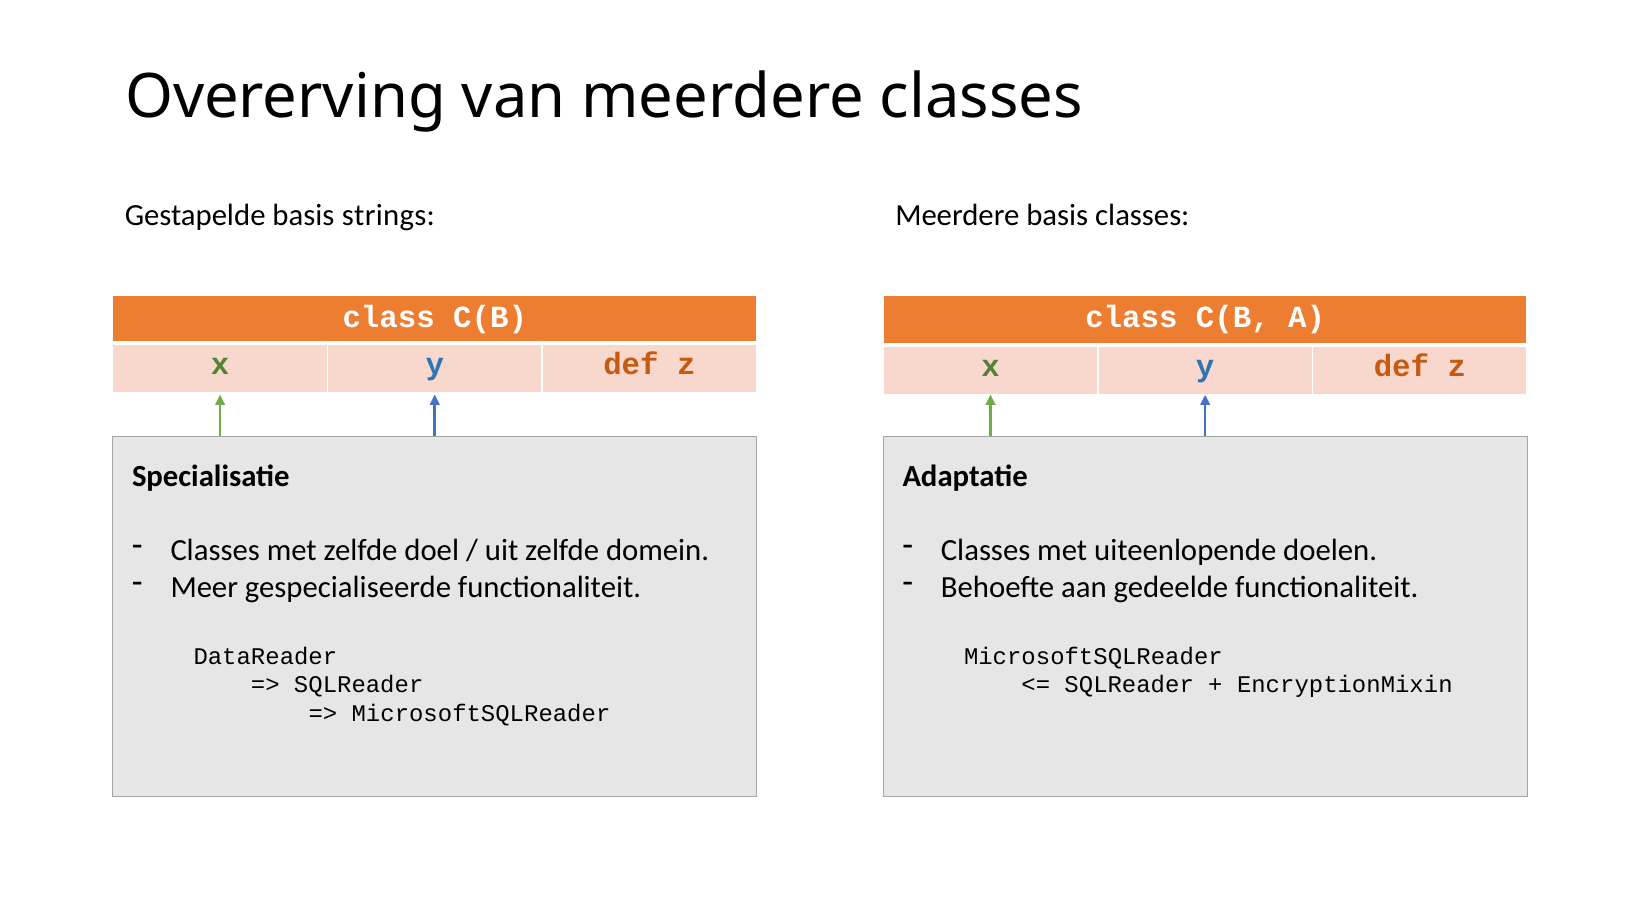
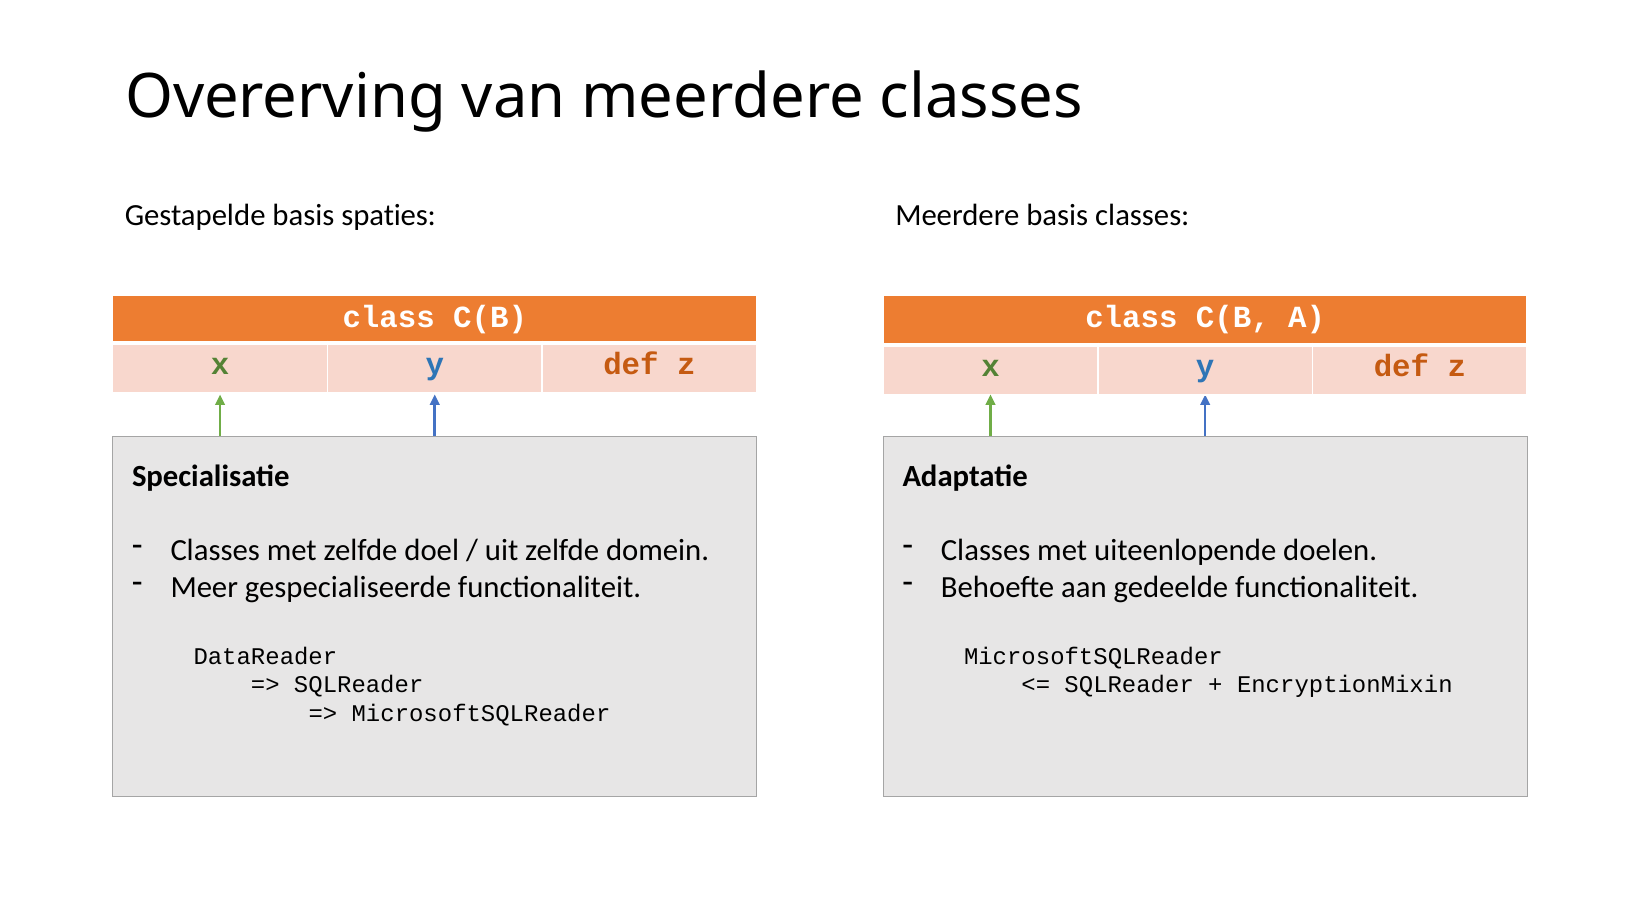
strings: strings -> spaties (389, 216)
